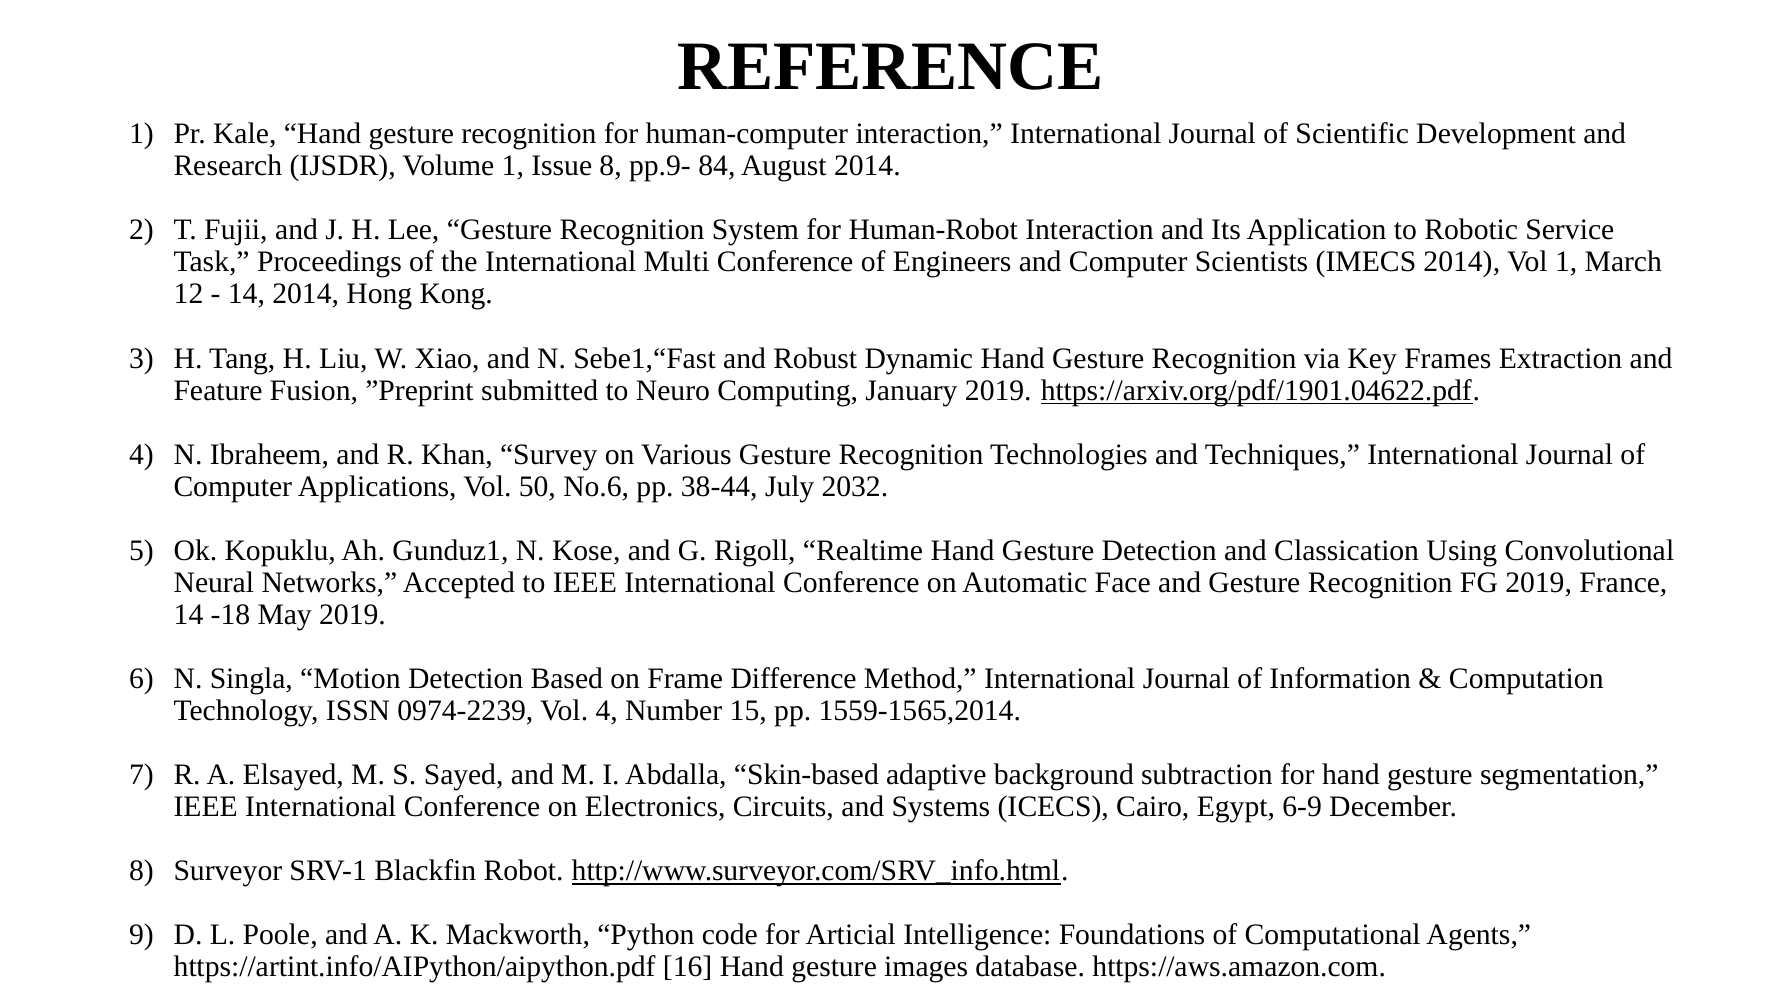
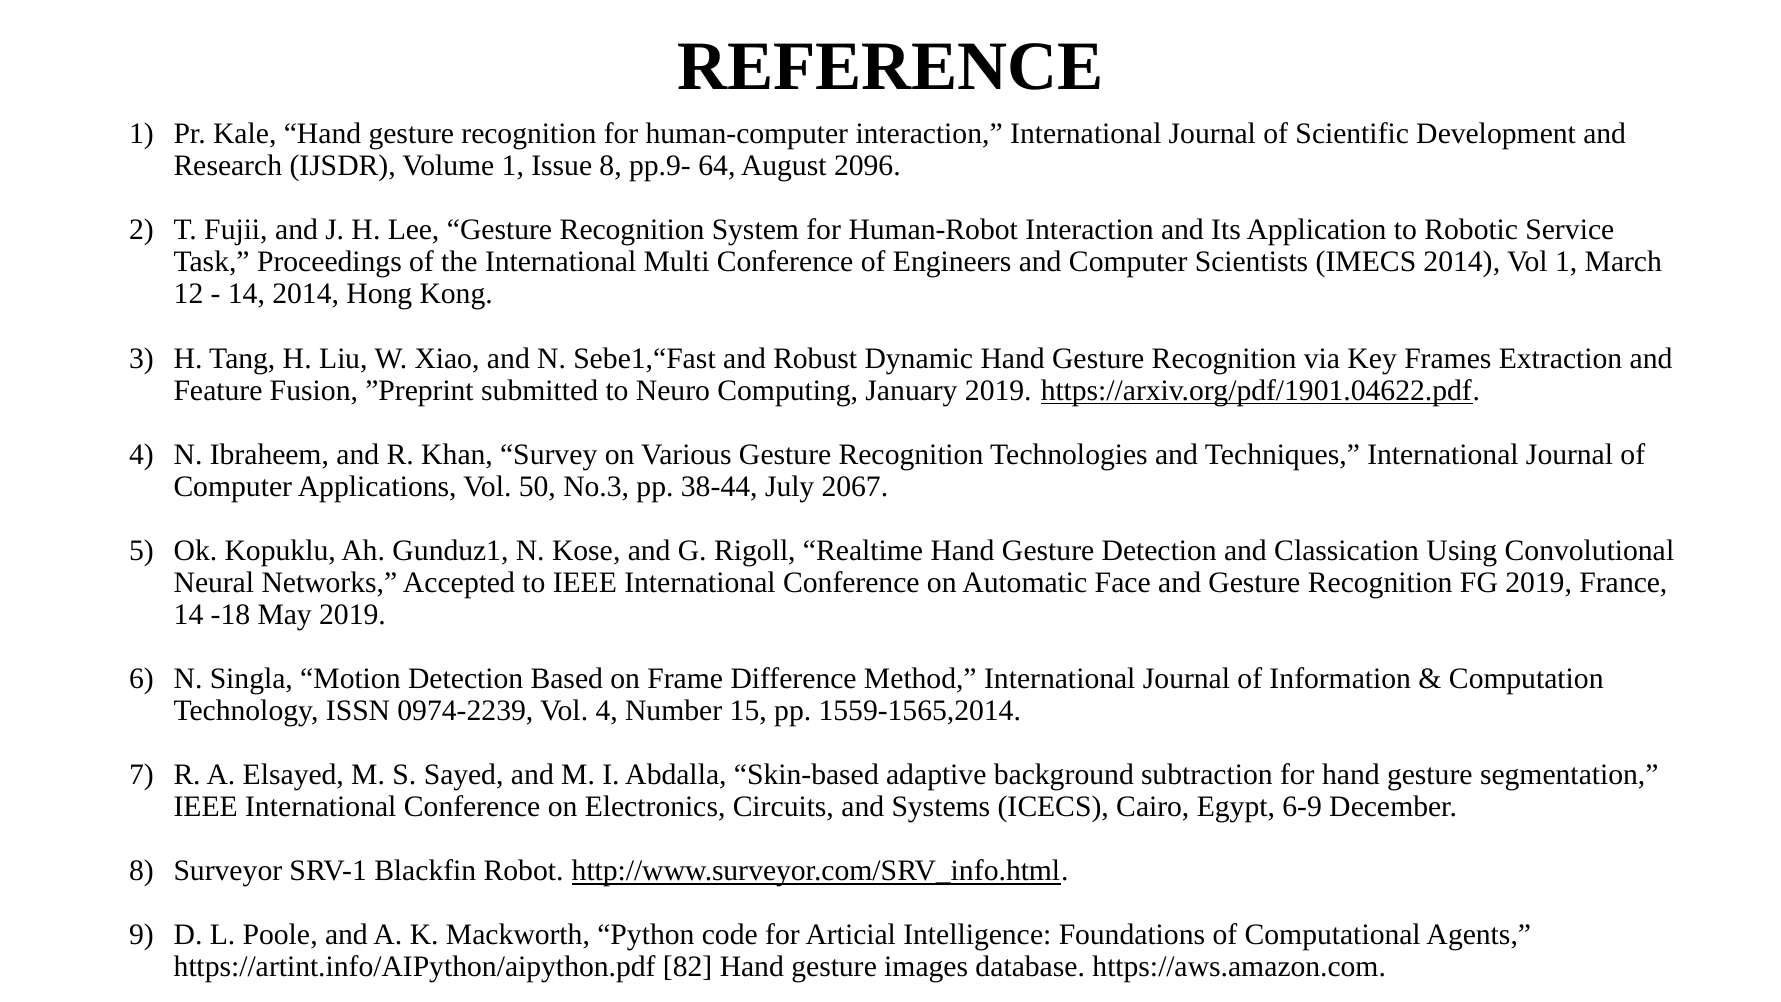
84: 84 -> 64 (717, 166)
August 2014: 2014 -> 2096 (867, 166)
No.6: No.6 -> No.3 (596, 486)
2032: 2032 -> 2067 (855, 486)
16: 16 -> 82 (688, 967)
